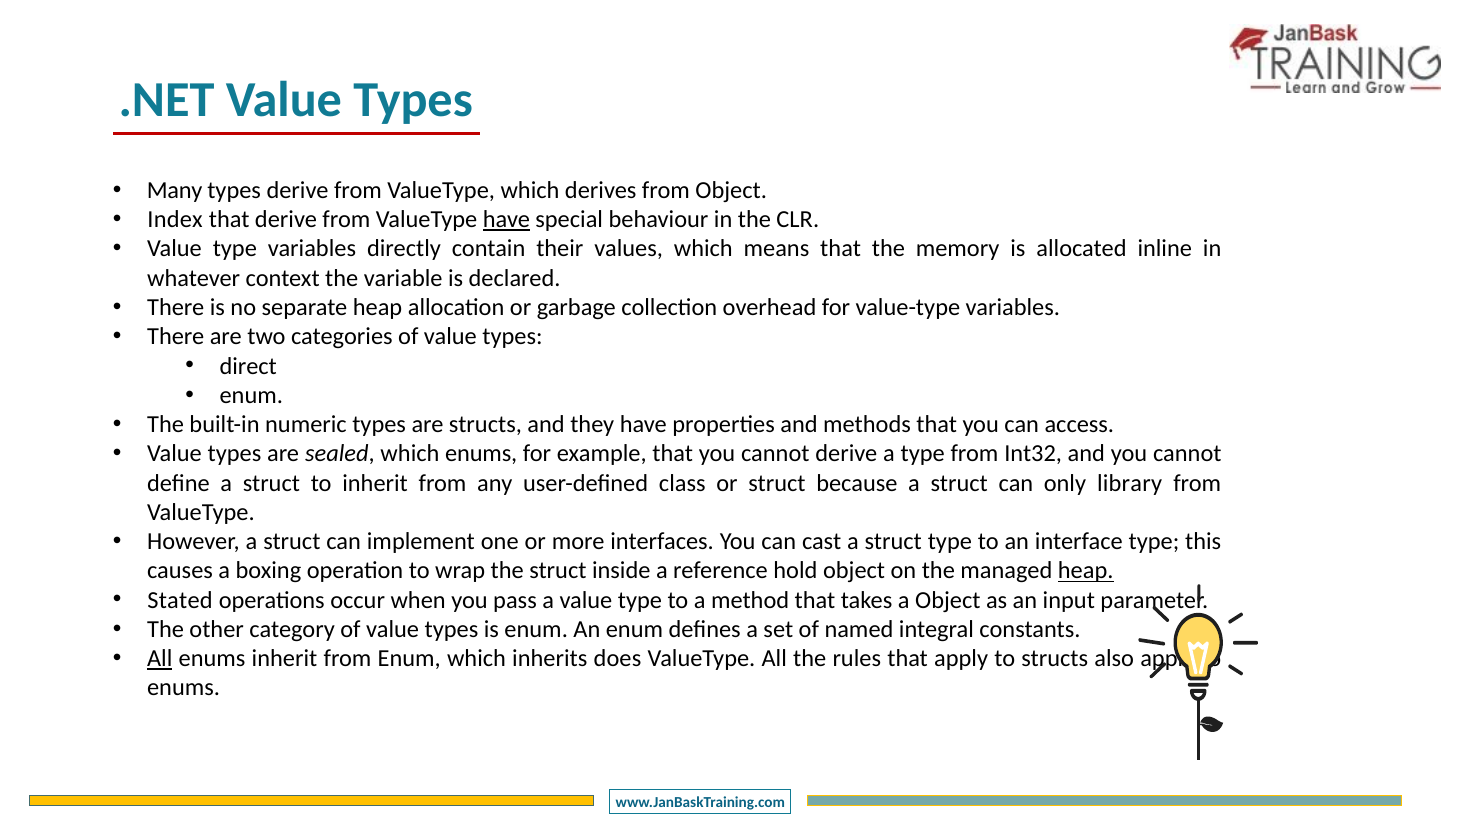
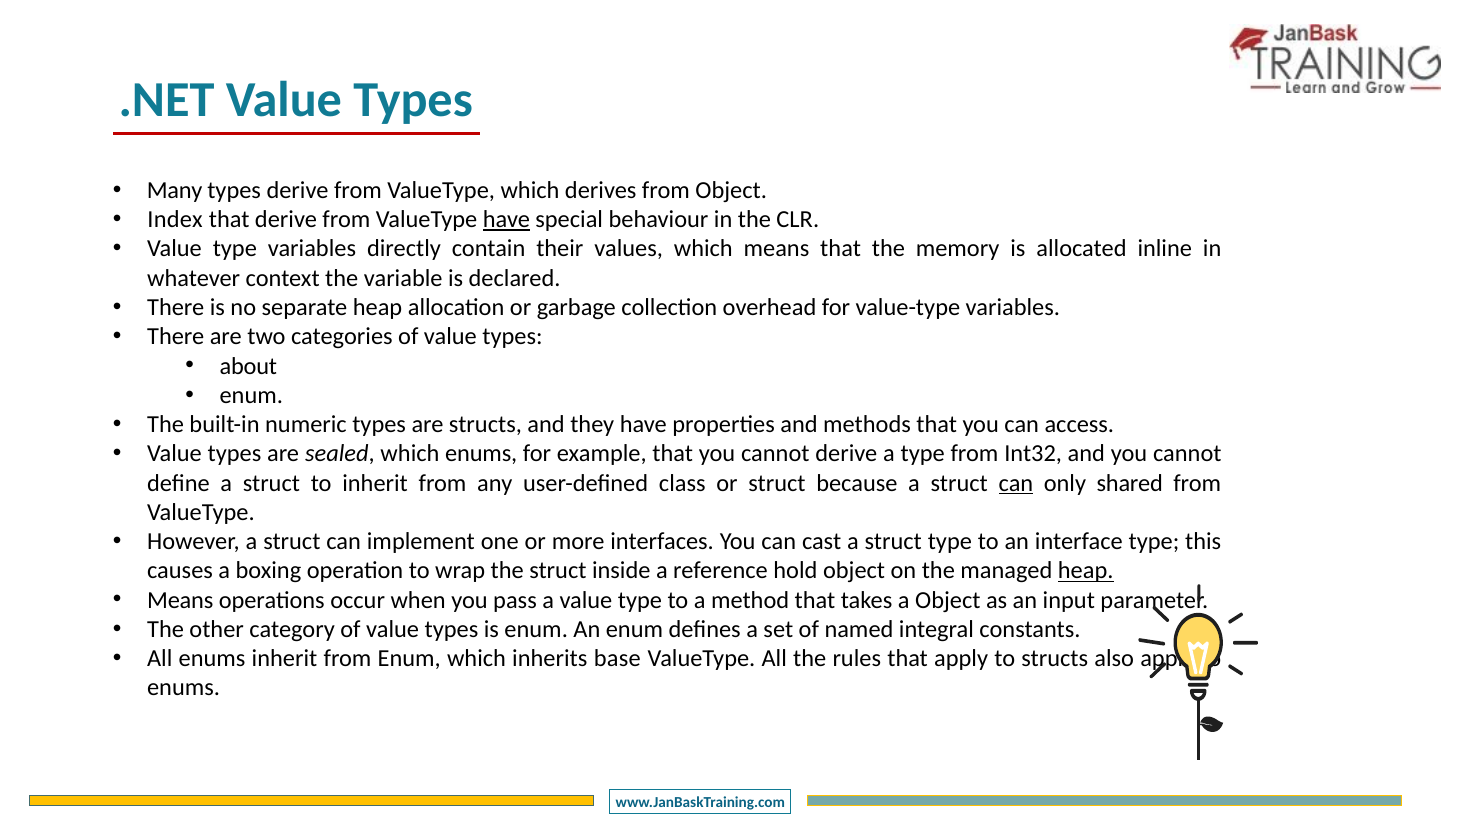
direct: direct -> about (248, 366)
can underline: none -> present (1016, 483)
library: library -> shared (1130, 483)
Stated: Stated -> Means (180, 600)
All underline: present -> none (160, 659)
does: does -> base (617, 659)
